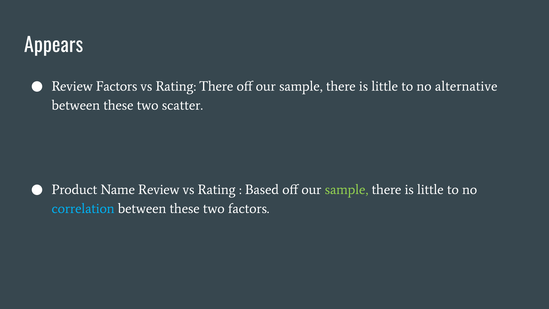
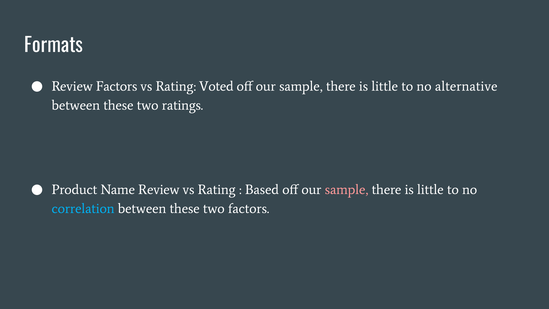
Appears: Appears -> Formats (54, 45)
Rating There: There -> Voted (216, 86)
scatter: scatter -> ratings (182, 105)
sample colour: light green -> pink (347, 190)
